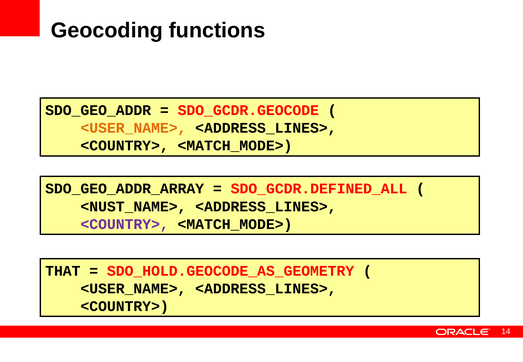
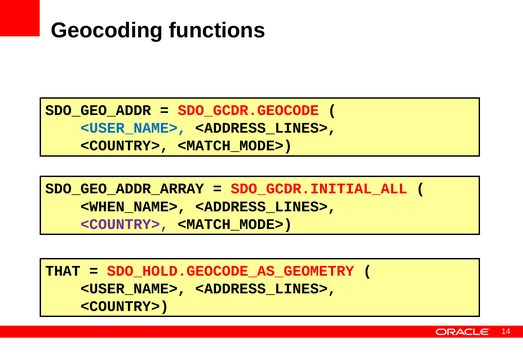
<USER_NAME> colour: orange -> blue (133, 128)
SDO_GCDR.DEFINED_ALL: SDO_GCDR.DEFINED_ALL -> SDO_GCDR.INITIAL_ALL (319, 189)
<NUST_NAME>: <NUST_NAME> -> <WHEN_NAME> (133, 207)
